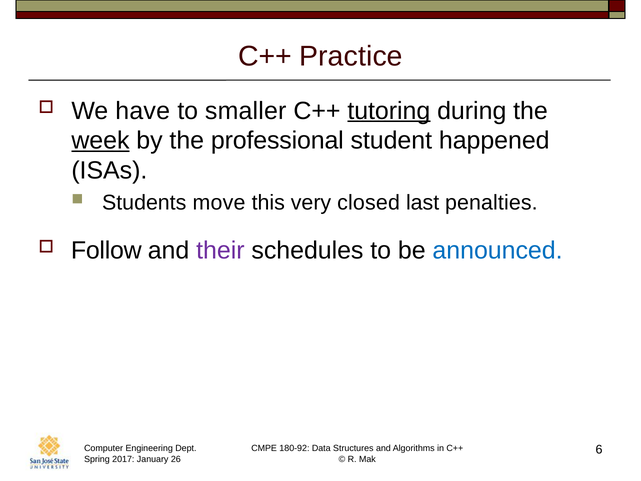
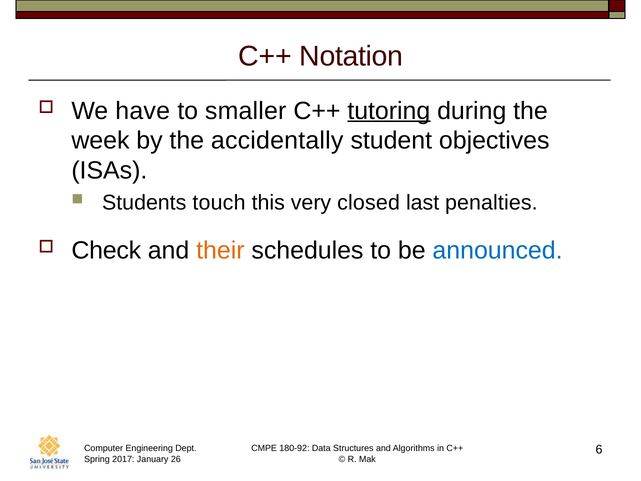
Practice: Practice -> Notation (351, 56)
week underline: present -> none (100, 141)
professional: professional -> accidentally (277, 141)
happened: happened -> objectives (494, 141)
move: move -> touch (219, 202)
Follow: Follow -> Check (106, 250)
their colour: purple -> orange (220, 250)
